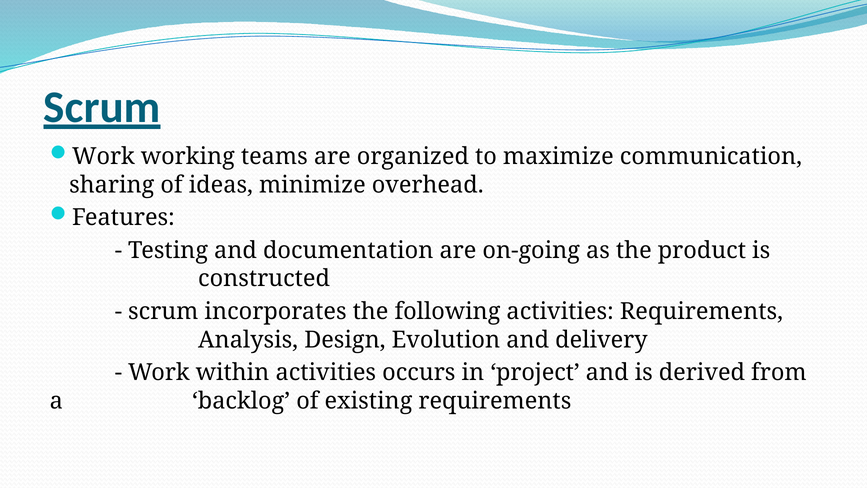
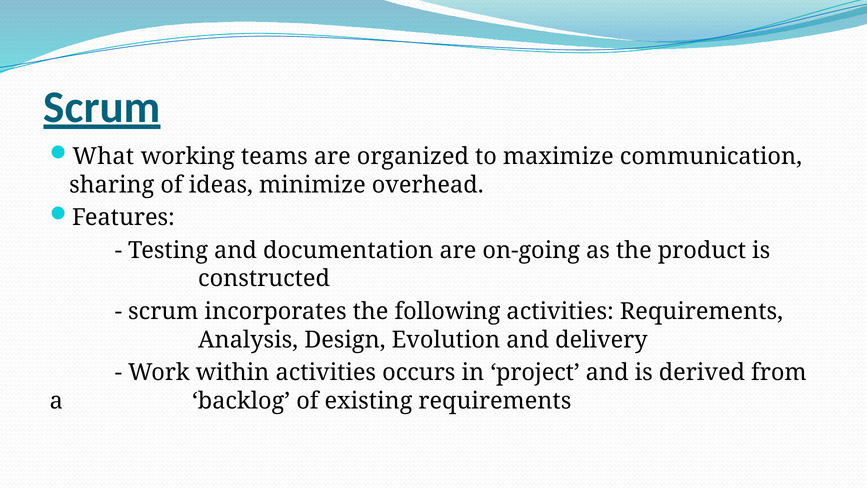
Work: Work -> What (103, 157)
